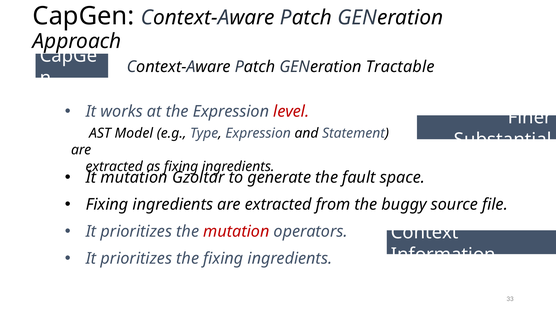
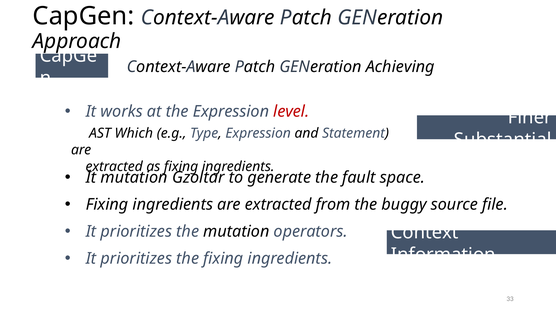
Tractable: Tractable -> Achieving (400, 67)
Model: Model -> Which (134, 133)
mutation colour: red -> black (236, 231)
